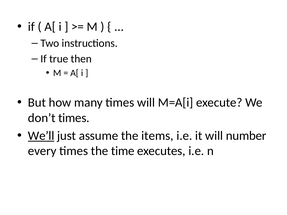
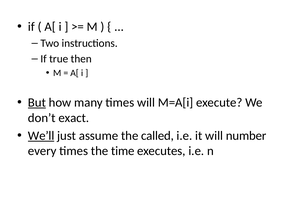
But underline: none -> present (37, 103)
don’t times: times -> exact (74, 118)
items: items -> called (158, 136)
